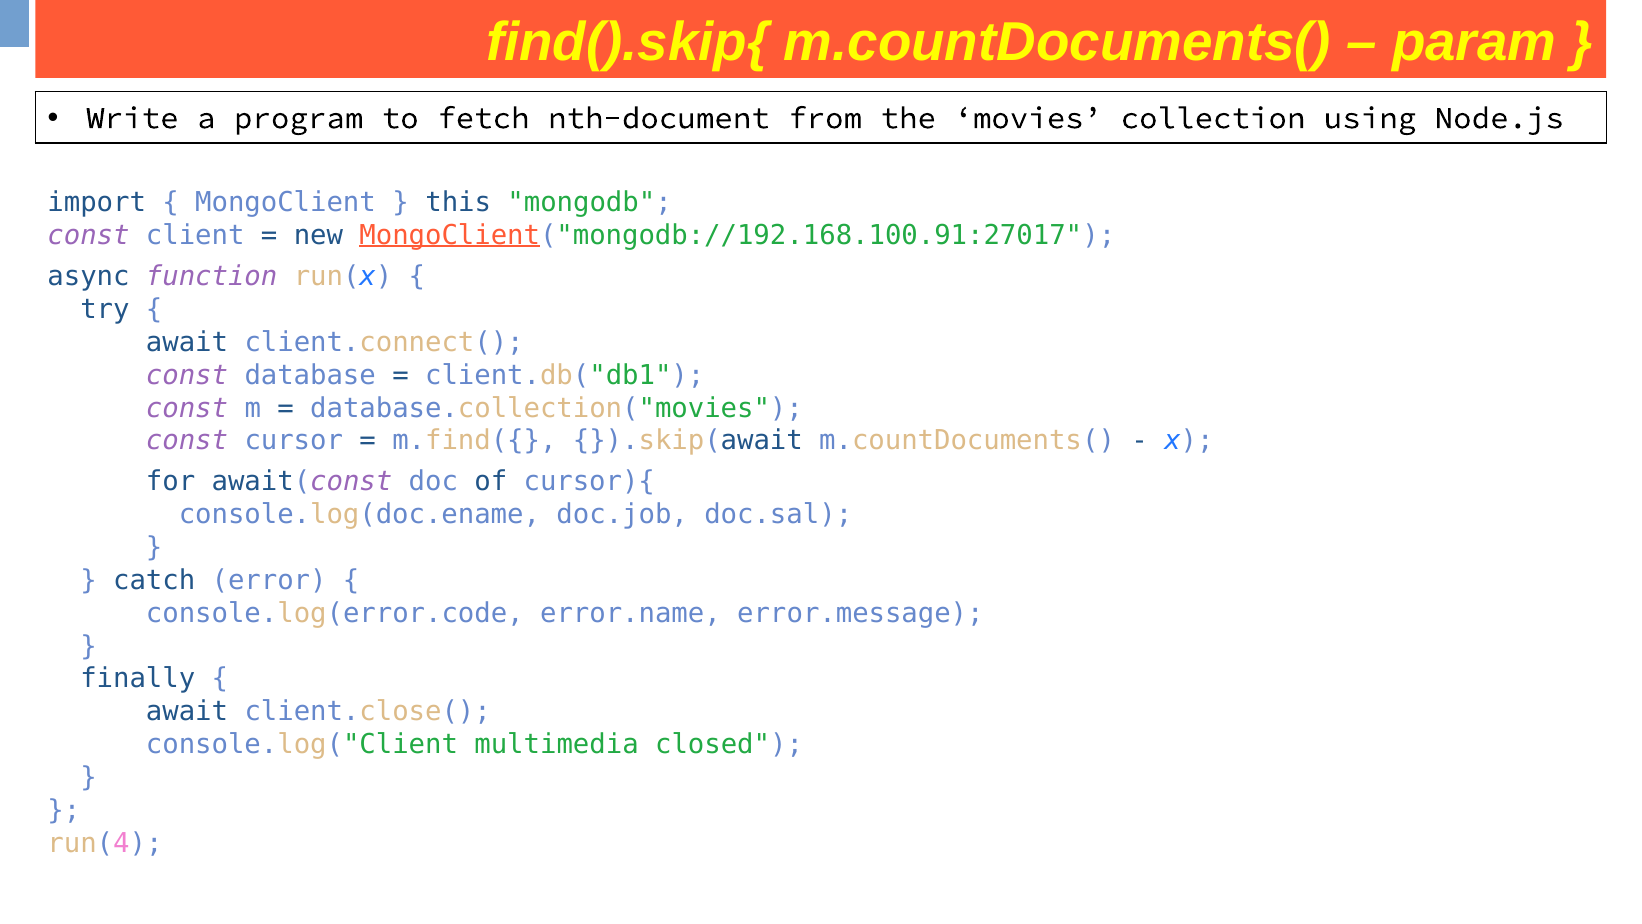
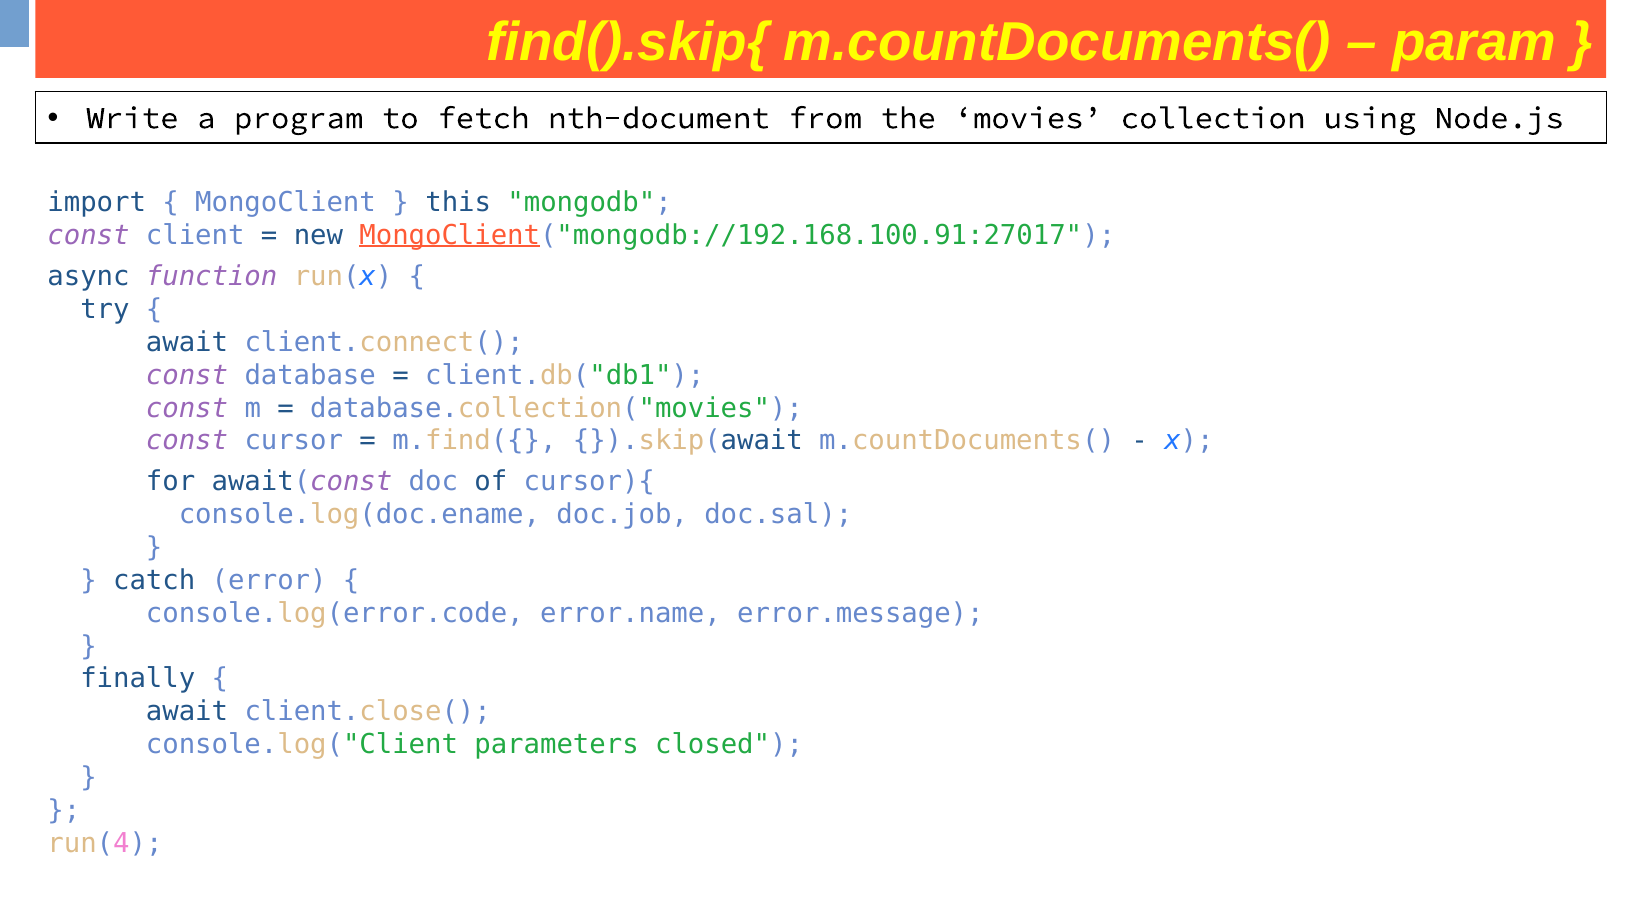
multimedia: multimedia -> parameters (557, 744)
